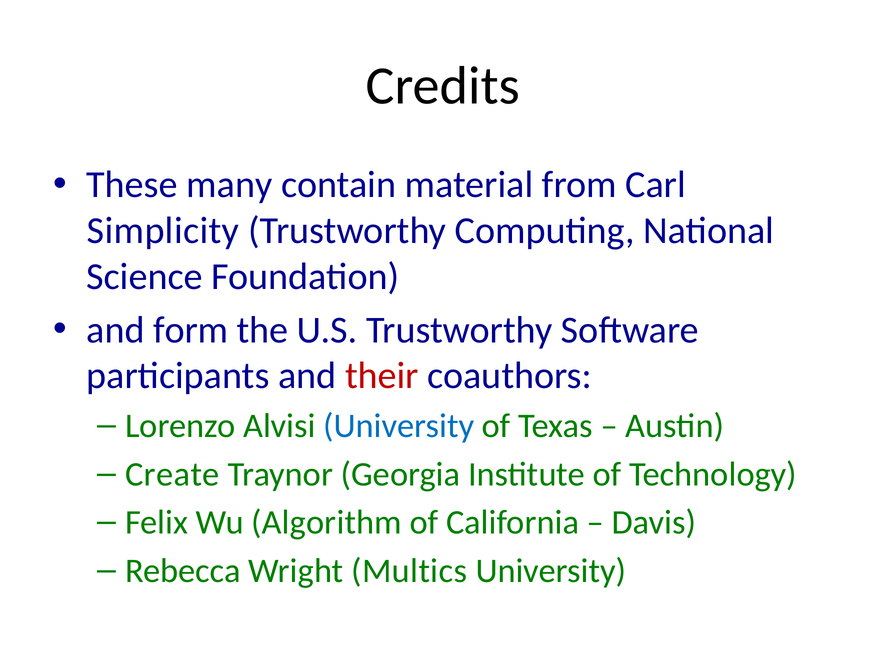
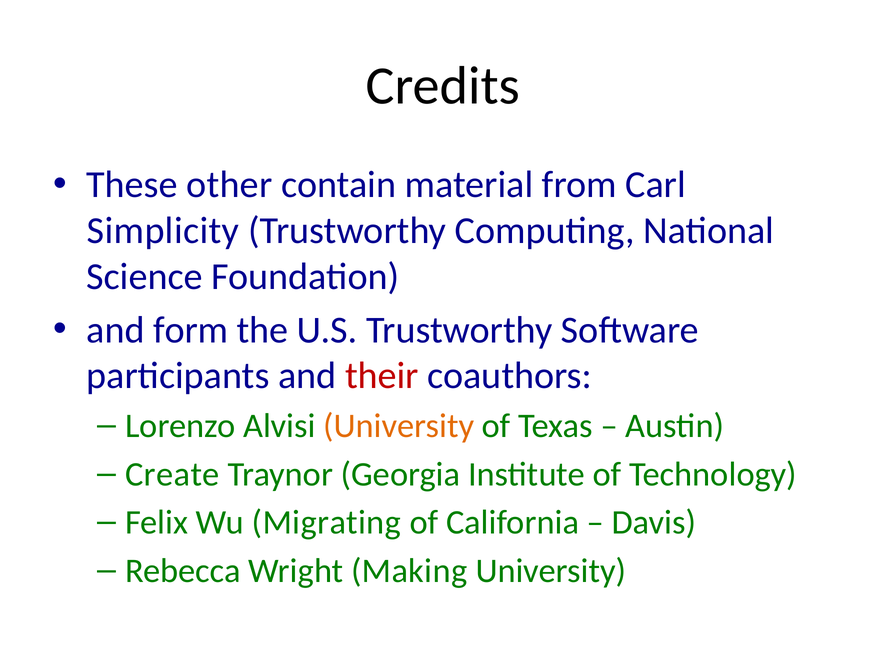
many: many -> other (229, 185)
University colour: blue -> orange (399, 426)
Algorithm: Algorithm -> Migrating (326, 523)
Multics: Multics -> Making (409, 571)
